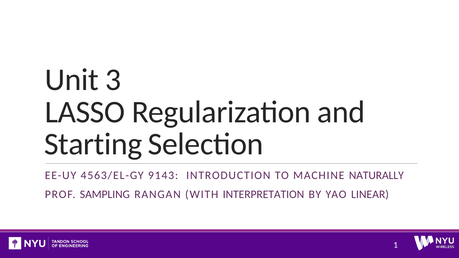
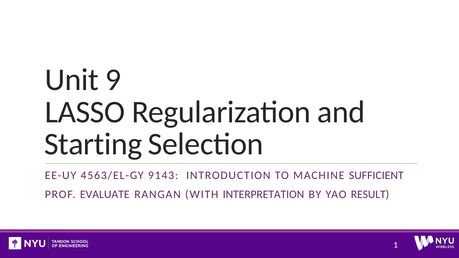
3: 3 -> 9 (113, 80)
NATURALLY: NATURALLY -> SUFFICIENT (376, 176)
SAMPLING: SAMPLING -> EVALUATE (105, 195)
LINEAR: LINEAR -> RESULT (370, 195)
